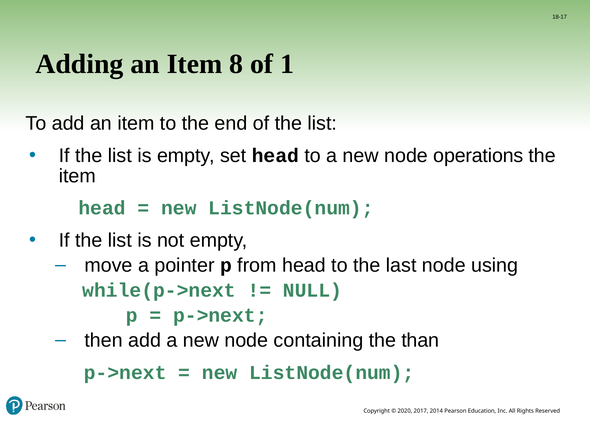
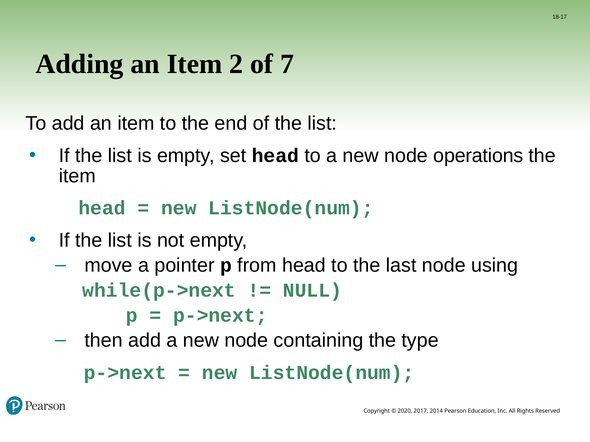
8: 8 -> 2 (236, 64)
1: 1 -> 7 (287, 64)
than: than -> type (420, 341)
